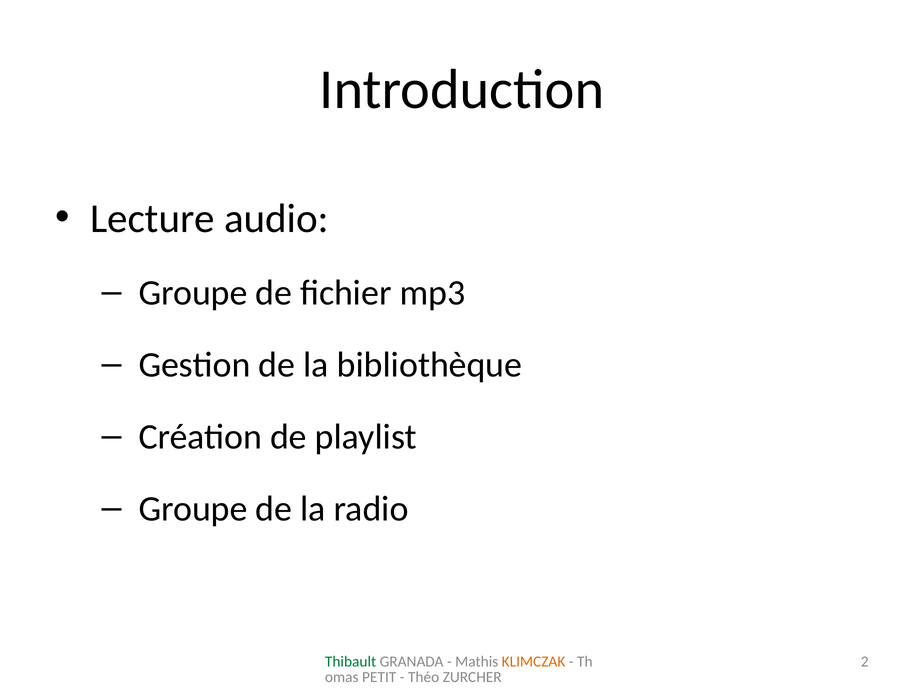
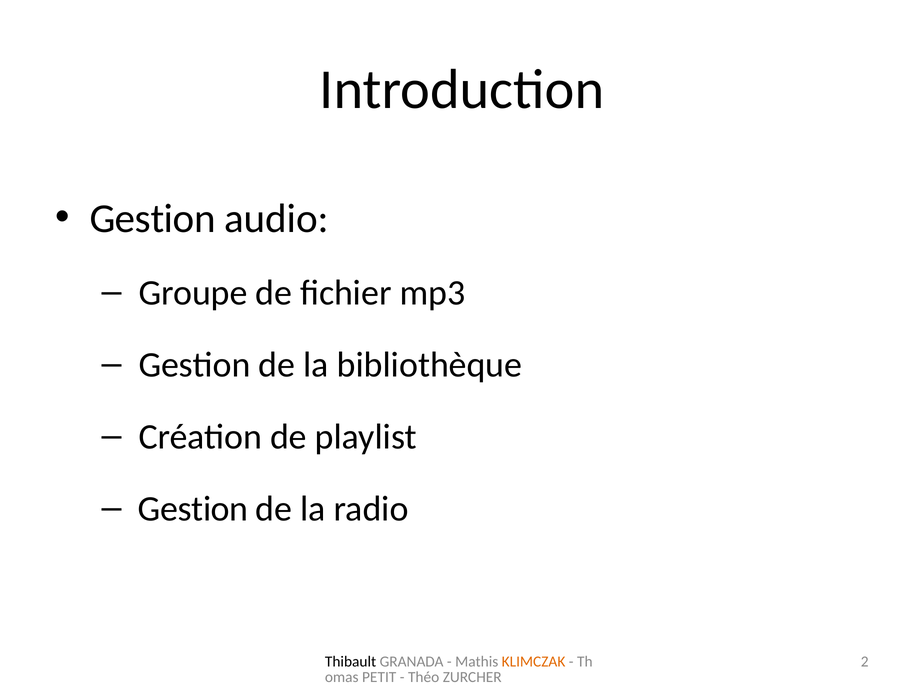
Lecture: Lecture -> Gestion (153, 218)
Groupe: Groupe -> Gestion (193, 509)
Thibault colour: green -> black (351, 662)
